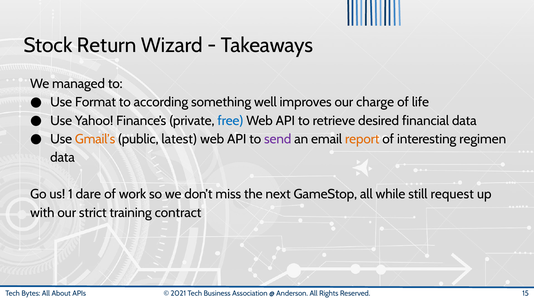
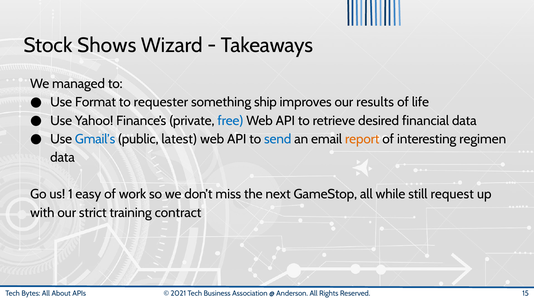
Return: Return -> Shows (107, 45)
according: according -> requester (161, 102)
well: well -> ship (265, 102)
charge: charge -> results (375, 102)
Gmail’s colour: orange -> blue (95, 139)
send colour: purple -> blue (278, 139)
dare: dare -> easy (88, 194)
